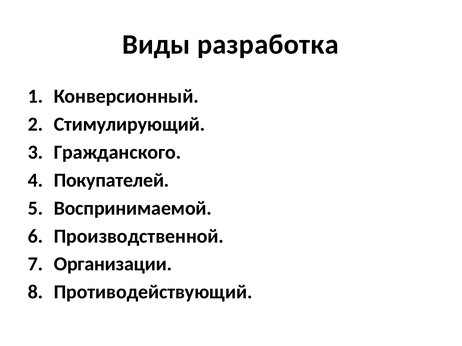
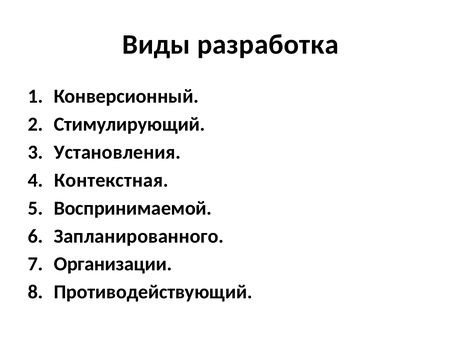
Гражданского: Гражданского -> Установления (117, 152)
Покупателей: Покупателей -> Контекстная (111, 180)
Производственной: Производственной -> Запланированного (139, 236)
